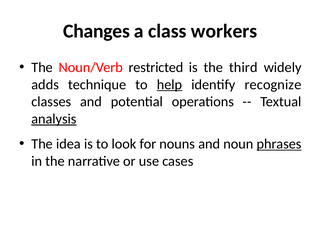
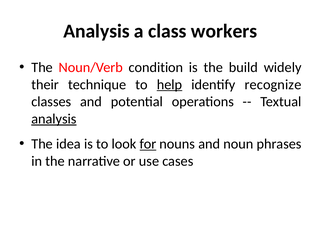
Changes: Changes -> Analysis (96, 31)
restricted: restricted -> condition (156, 67)
third: third -> build (243, 67)
adds: adds -> their (45, 84)
for underline: none -> present (148, 144)
phrases underline: present -> none (279, 144)
